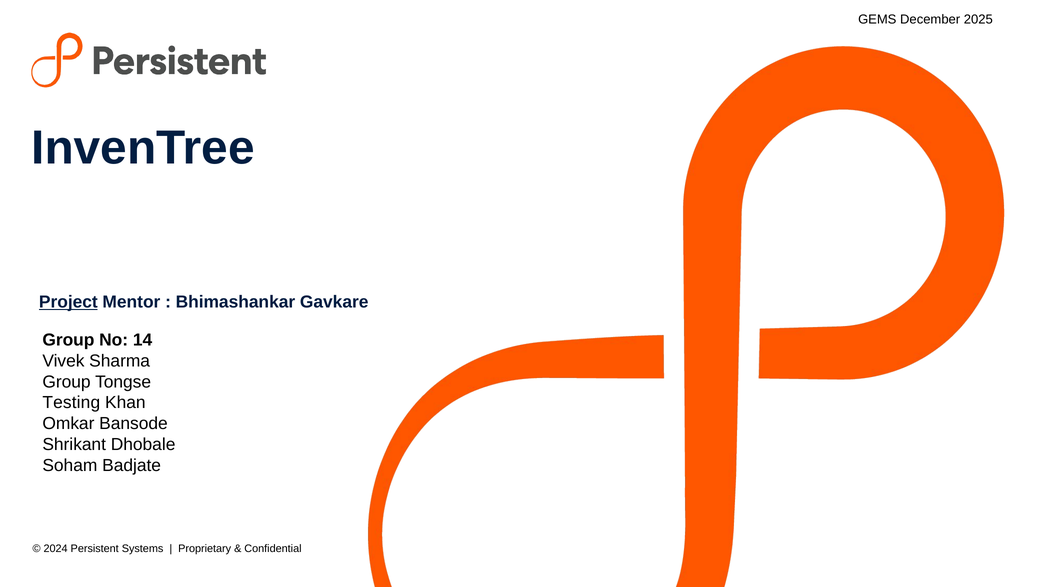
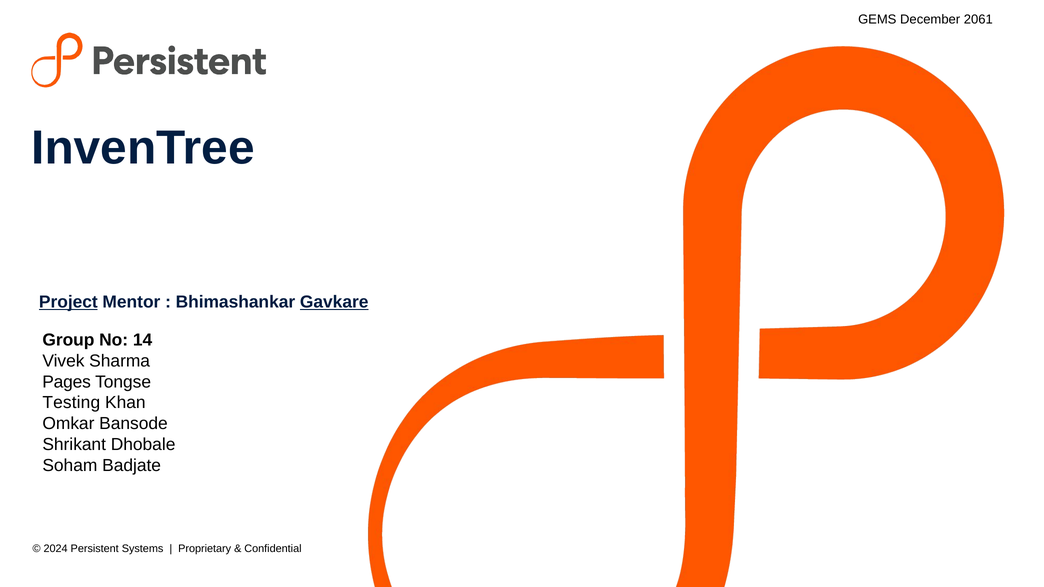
2025: 2025 -> 2061 (978, 19)
Gavkare underline: none -> present (334, 302)
Group: Group -> Pages (67, 382)
